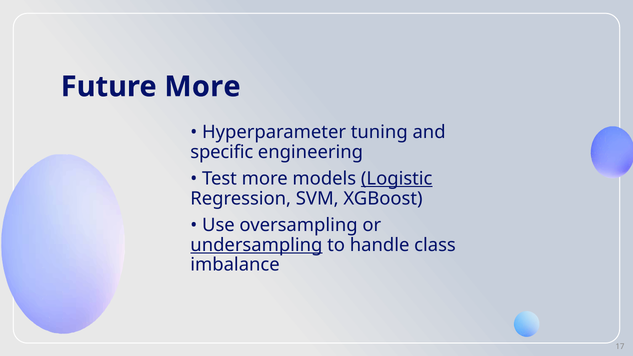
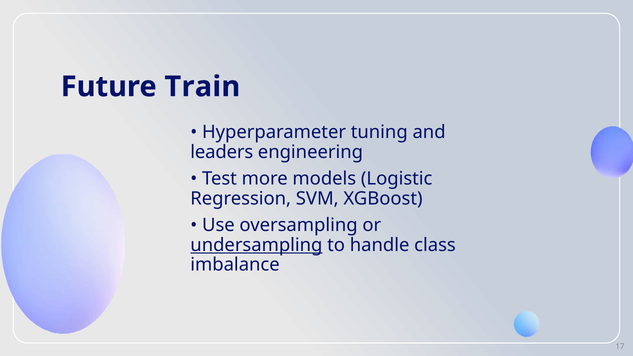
Future More: More -> Train (202, 87)
specific: specific -> leaders (222, 152)
Logistic underline: present -> none (397, 179)
